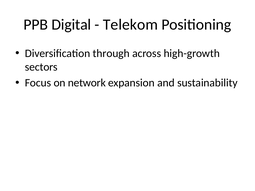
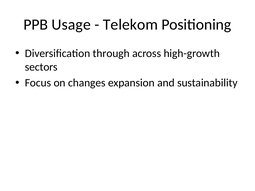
Digital: Digital -> Usage (71, 25)
network: network -> changes (87, 83)
